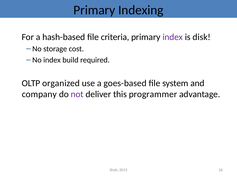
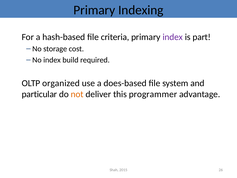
disk: disk -> part (202, 37)
goes-based: goes-based -> does-based (125, 83)
company: company -> particular (39, 94)
not colour: purple -> orange (77, 94)
